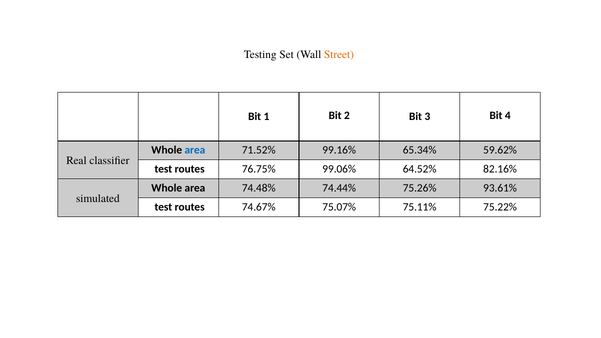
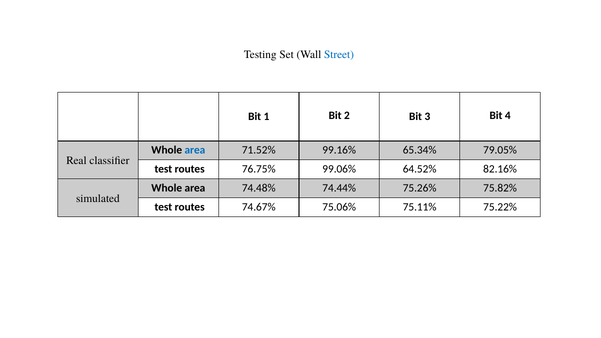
Street colour: orange -> blue (339, 55)
59.62%: 59.62% -> 79.05% (500, 150)
93.61%: 93.61% -> 75.82% (500, 188)
75.07%: 75.07% -> 75.06% (339, 207)
